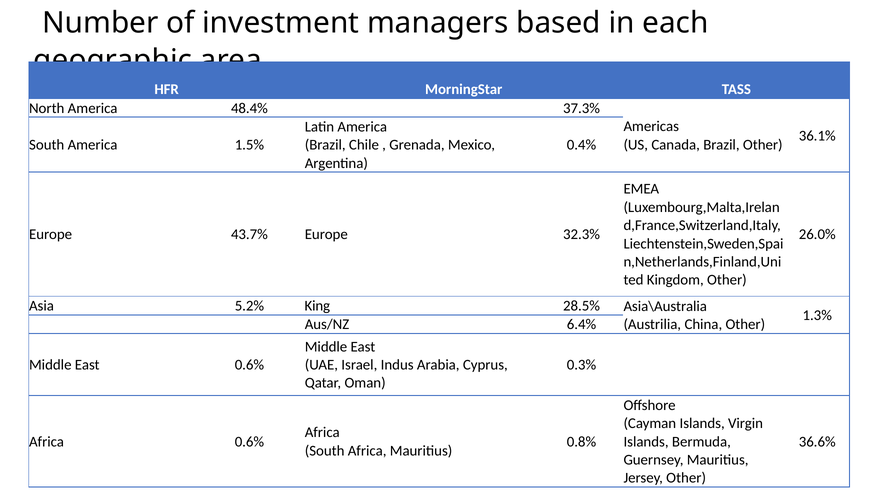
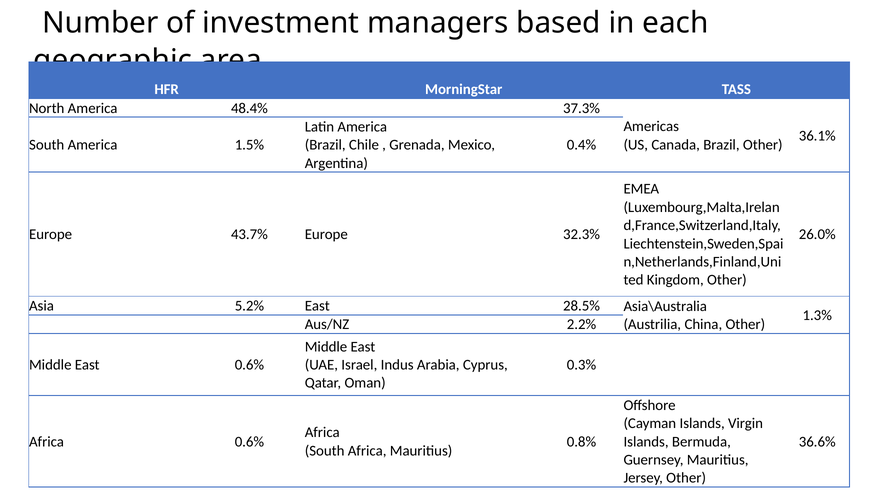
5.2% King: King -> East (317, 306)
6.4%: 6.4% -> 2.2% (582, 324)
